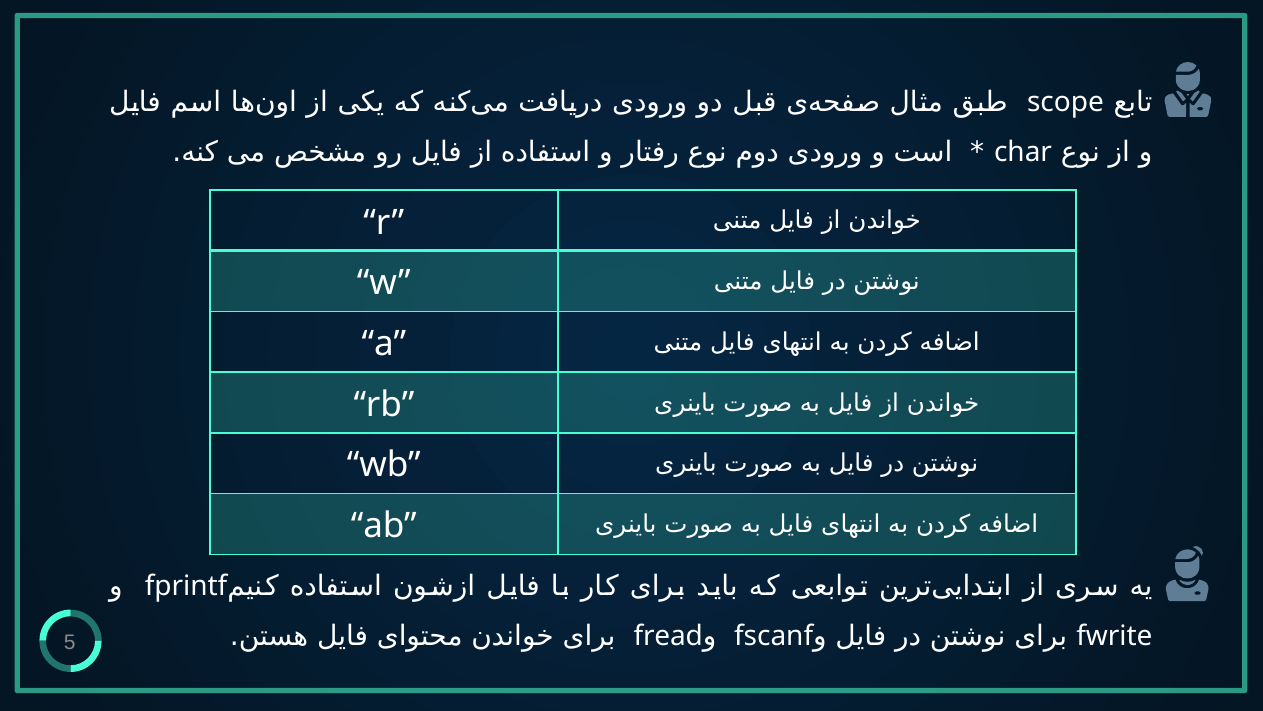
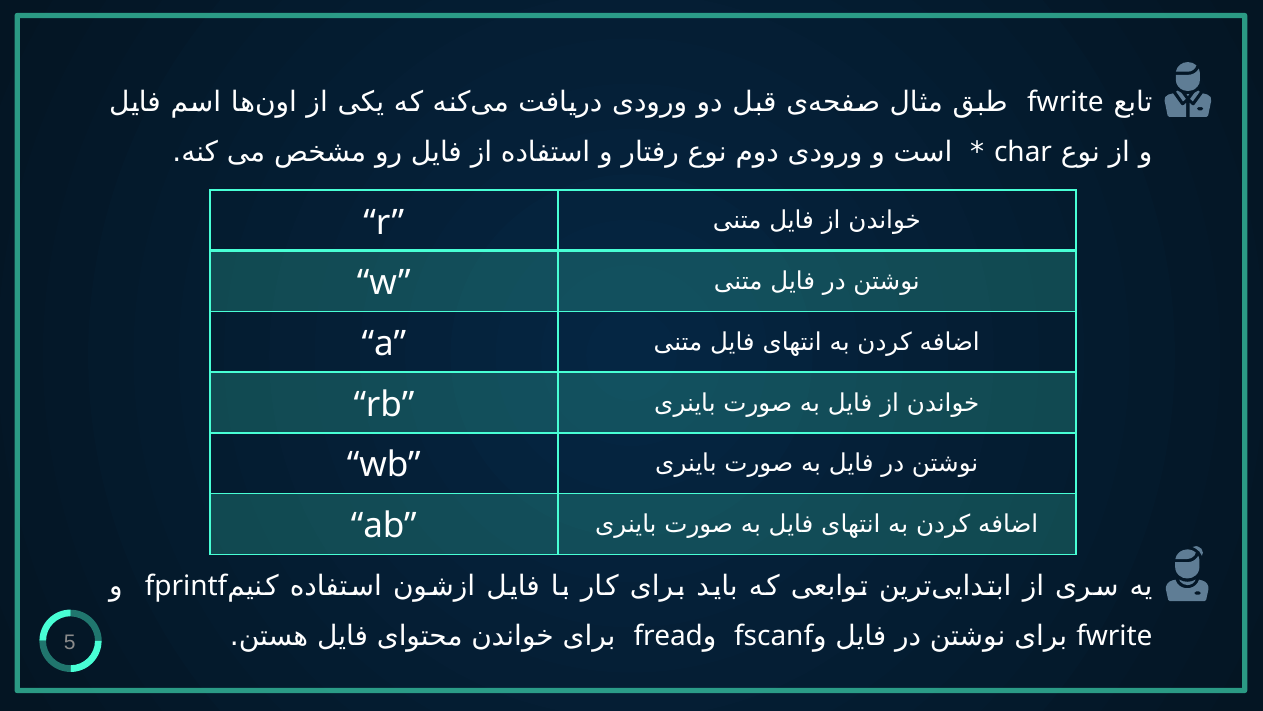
scope: scope -> fwrite (1065, 102)
